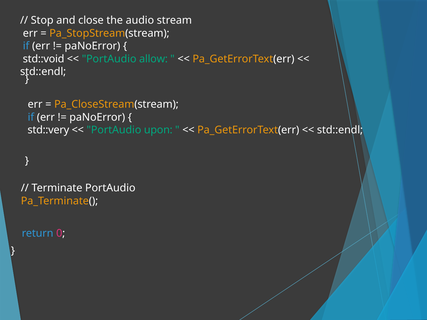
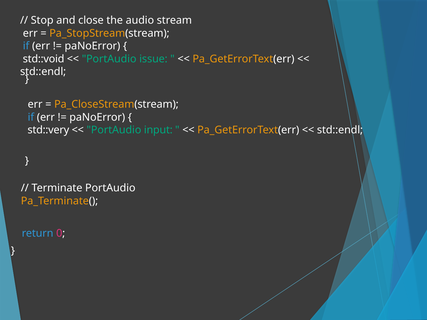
allow: allow -> issue (153, 59)
upon: upon -> input (158, 130)
